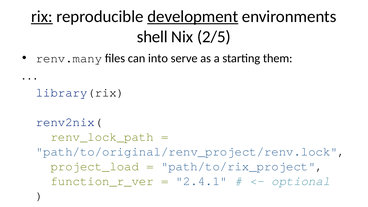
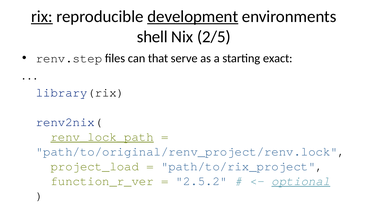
renv.many: renv.many -> renv.step (69, 58)
into: into -> that (158, 58)
them: them -> exact (278, 58)
renv_lock_path underline: none -> present (102, 137)
2.4.1: 2.4.1 -> 2.5.2 (201, 181)
optional underline: none -> present (301, 181)
